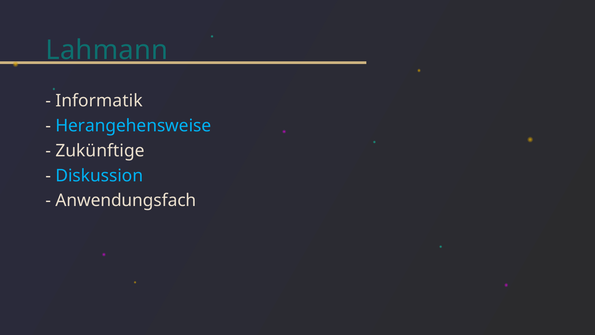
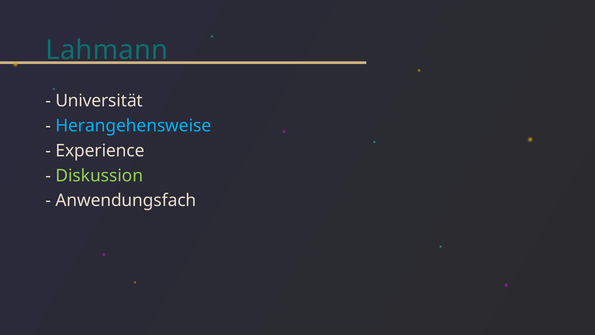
Informatik: Informatik -> Universität (99, 101)
Zukünftige: Zukünftige -> Experience (100, 150)
Diskussion colour: light blue -> light green (99, 175)
